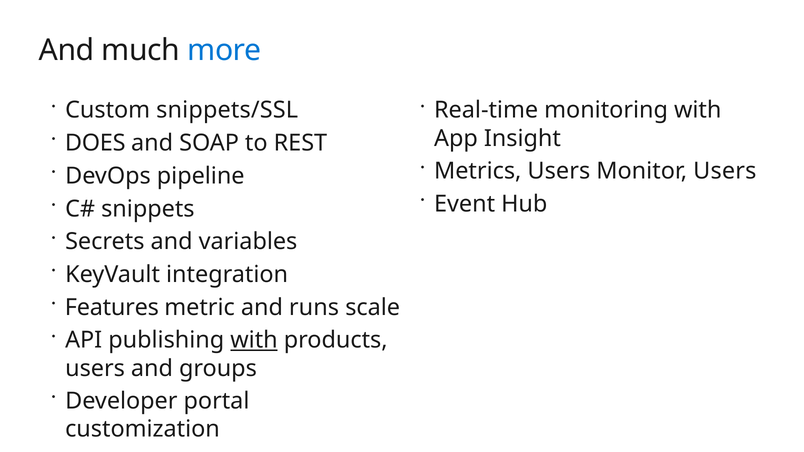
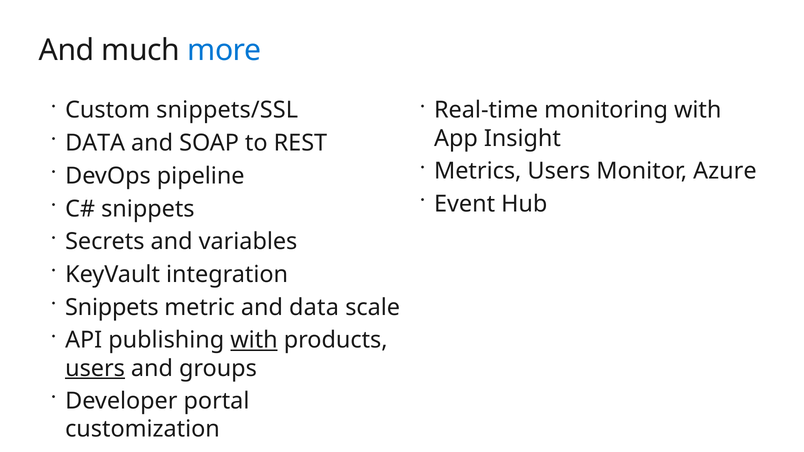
DOES: DOES -> DATA (95, 143)
Monitor Users: Users -> Azure (725, 171)
Features: Features -> Snippets (112, 307)
and runs: runs -> data (314, 307)
users underline: none -> present (95, 368)
